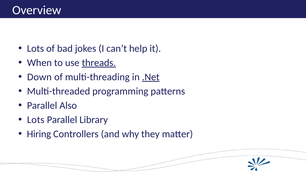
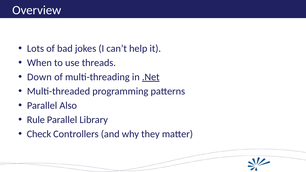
threads underline: present -> none (99, 63)
Lots: Lots -> Rule (36, 120)
Hiring: Hiring -> Check (39, 134)
